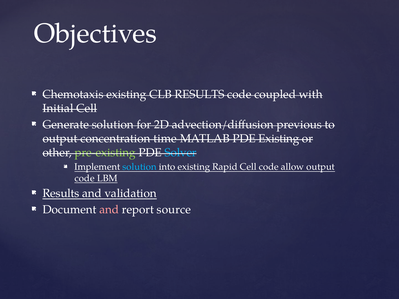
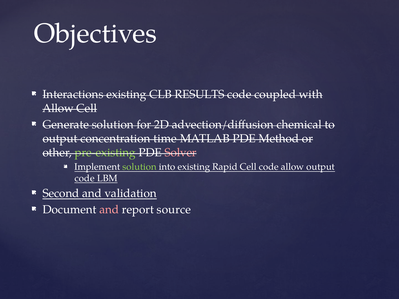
Chemotaxis: Chemotaxis -> Interactions (73, 94)
Initial: Initial -> Allow (58, 108)
previous: previous -> chemical (299, 125)
PDE Existing: Existing -> Method (279, 139)
Solver colour: light blue -> pink (181, 153)
solution colour: light blue -> light green (139, 167)
Results: Results -> Second (61, 193)
